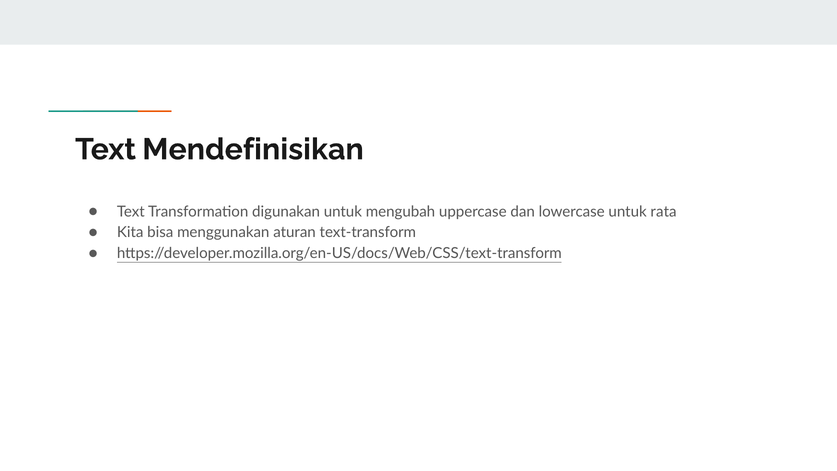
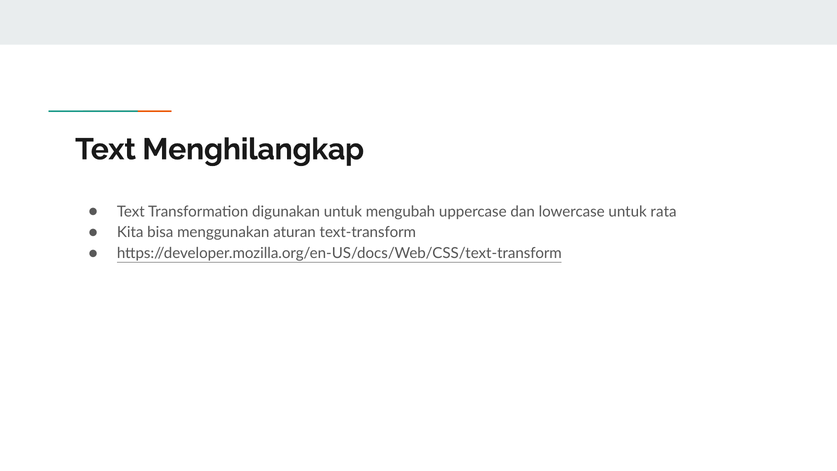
Mendefinisikan: Mendefinisikan -> Menghilangkap (253, 149)
